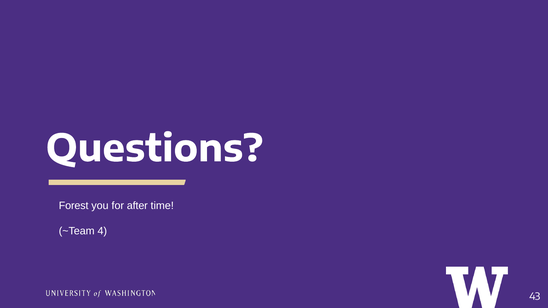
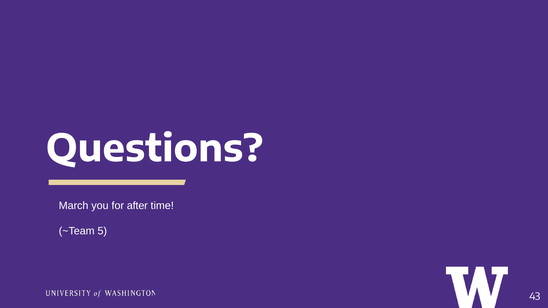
Forest: Forest -> March (74, 206)
4: 4 -> 5 (102, 231)
